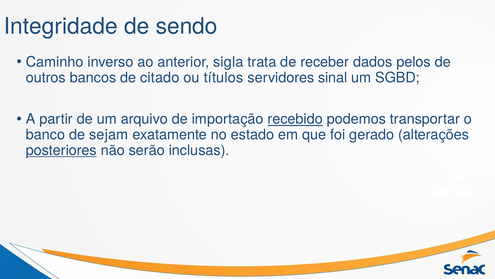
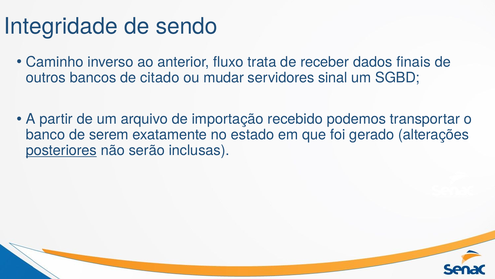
sigla: sigla -> fluxo (228, 62)
pelos: pelos -> finais (413, 62)
títulos: títulos -> mudar (224, 78)
recebido underline: present -> none (295, 119)
sejam: sejam -> serem (109, 135)
